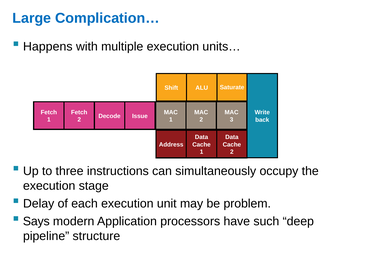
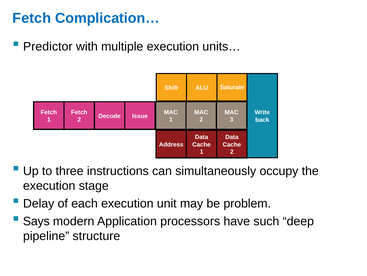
Large: Large -> Fetch (32, 18)
Happens: Happens -> Predictor (48, 46)
